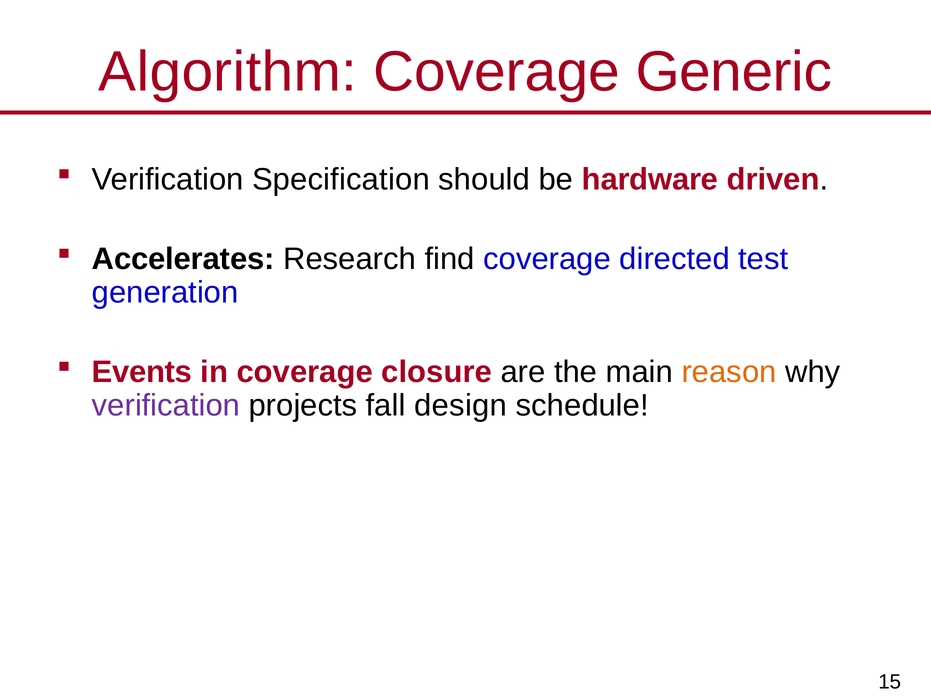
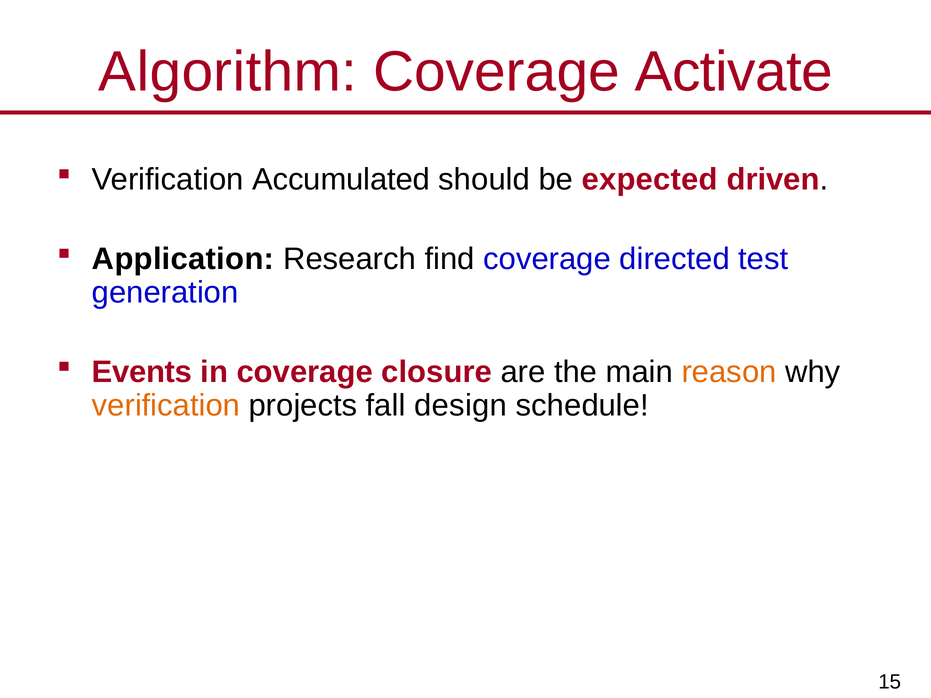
Generic: Generic -> Activate (734, 72)
Specification: Specification -> Accumulated (341, 180)
hardware: hardware -> expected (650, 180)
Accelerates: Accelerates -> Application (183, 259)
verification colour: purple -> orange (166, 406)
